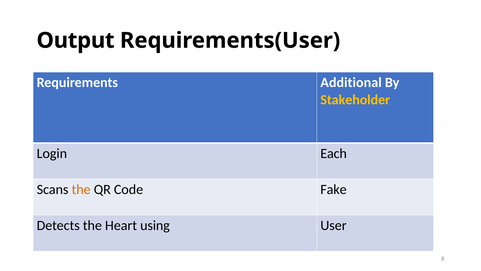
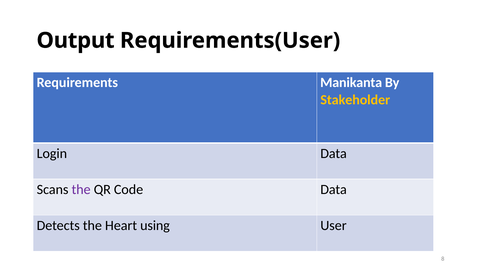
Additional: Additional -> Manikanta (351, 83)
Login Each: Each -> Data (334, 153)
the colour: orange -> purple (81, 189)
Code Fake: Fake -> Data (334, 189)
